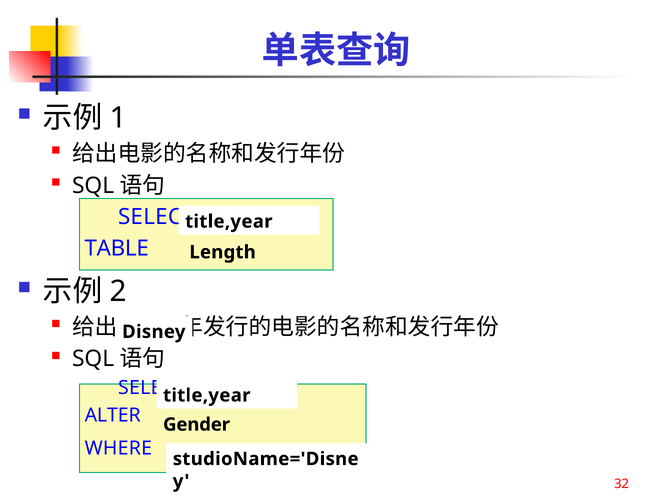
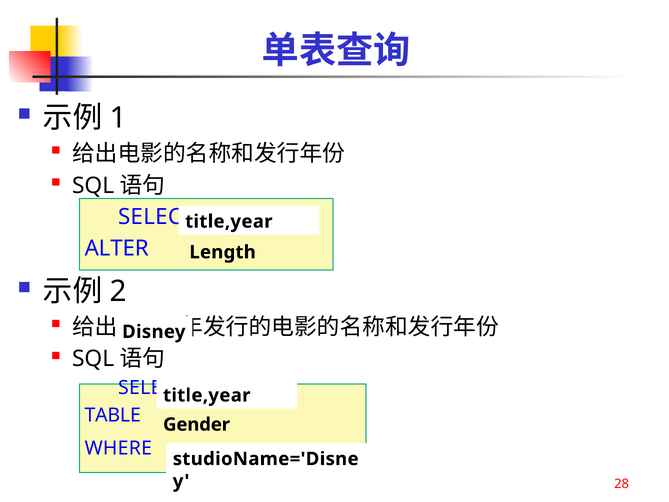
TABLE: TABLE -> ALTER (117, 248)
ALTER: ALTER -> TABLE (113, 415)
32: 32 -> 28 (622, 484)
